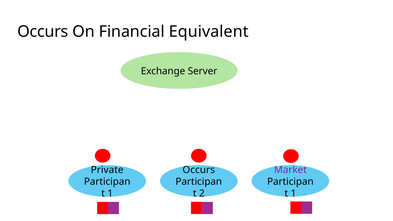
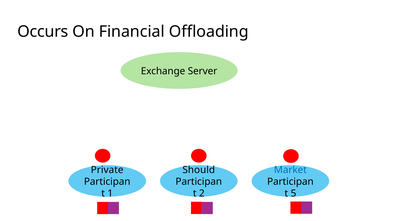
Equivalent: Equivalent -> Offloading (209, 32)
Occurs: Occurs -> Should (199, 170)
Market colour: purple -> blue (290, 170)
1: 1 -> 5 (293, 193)
